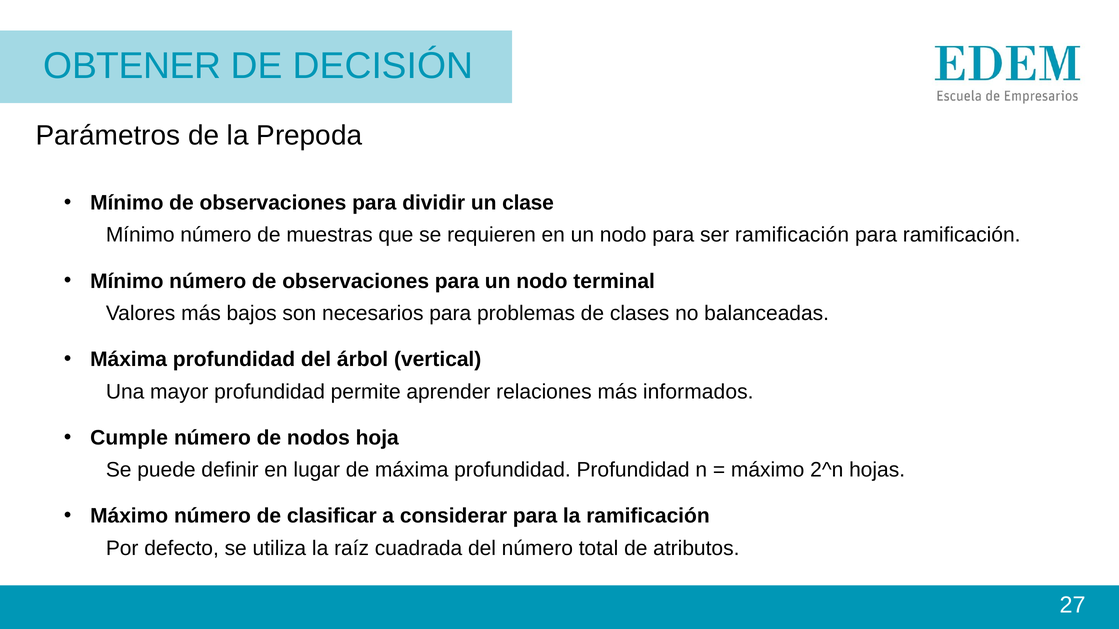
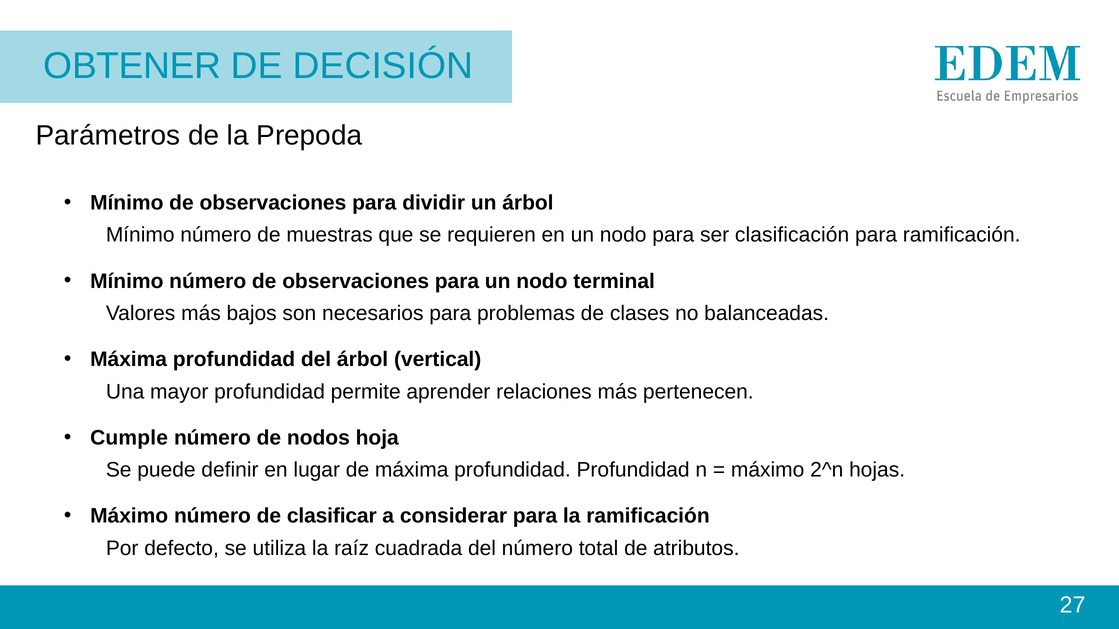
un clase: clase -> árbol (528, 203)
ser ramificación: ramificación -> clasificación (792, 235)
informados: informados -> pertenecen (698, 392)
